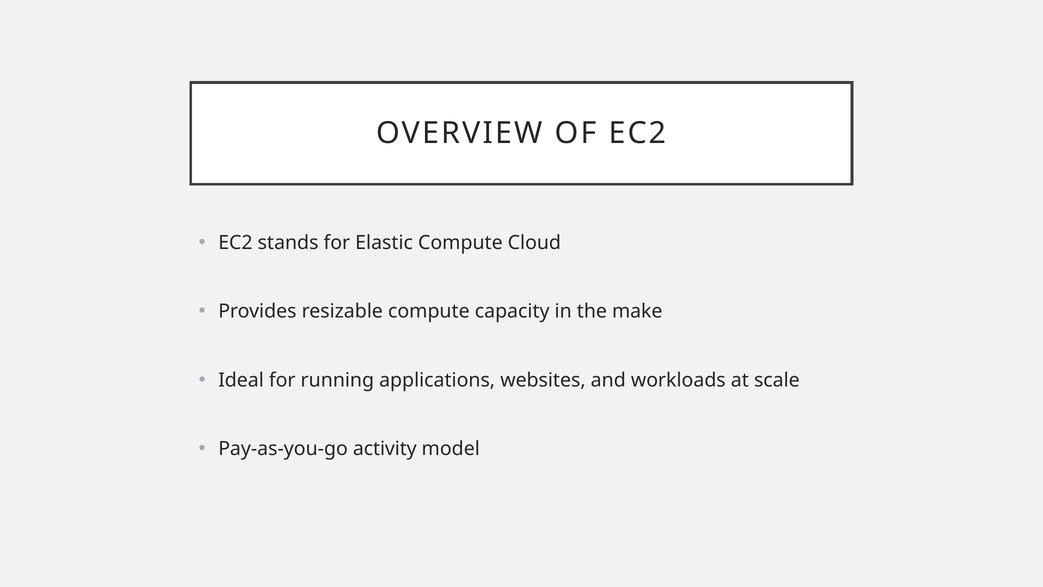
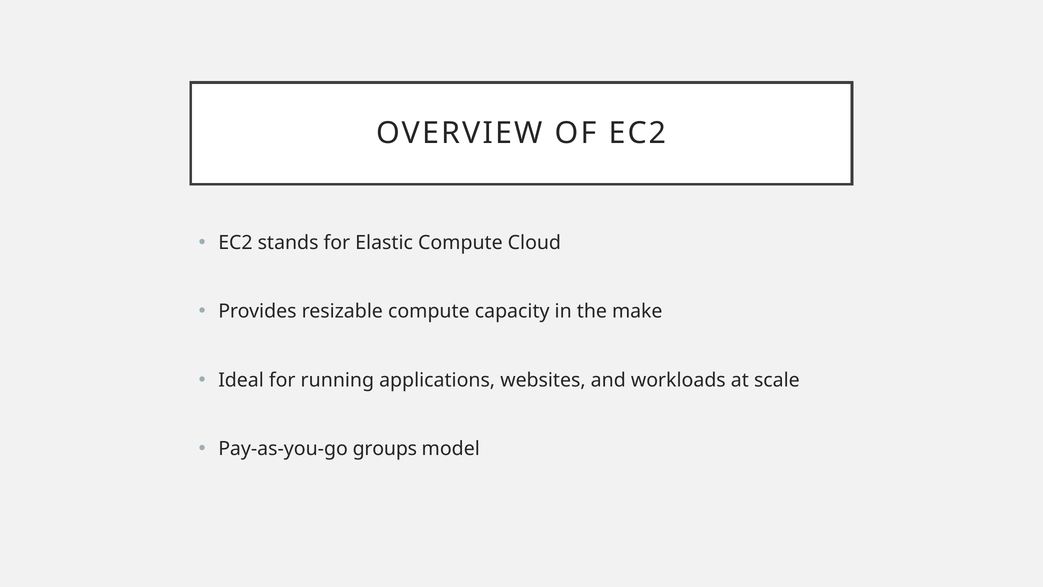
activity: activity -> groups (385, 449)
